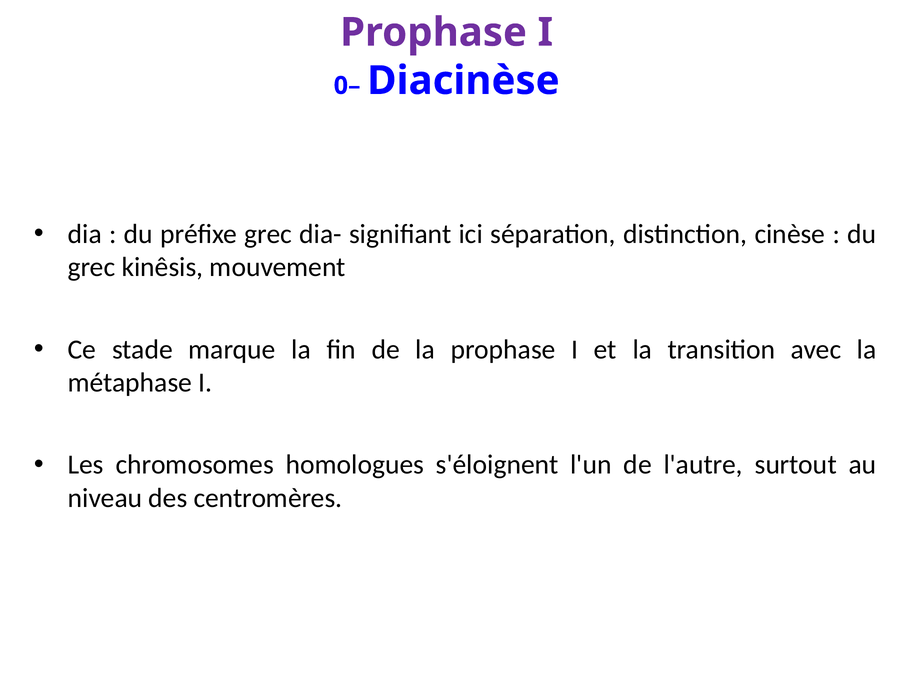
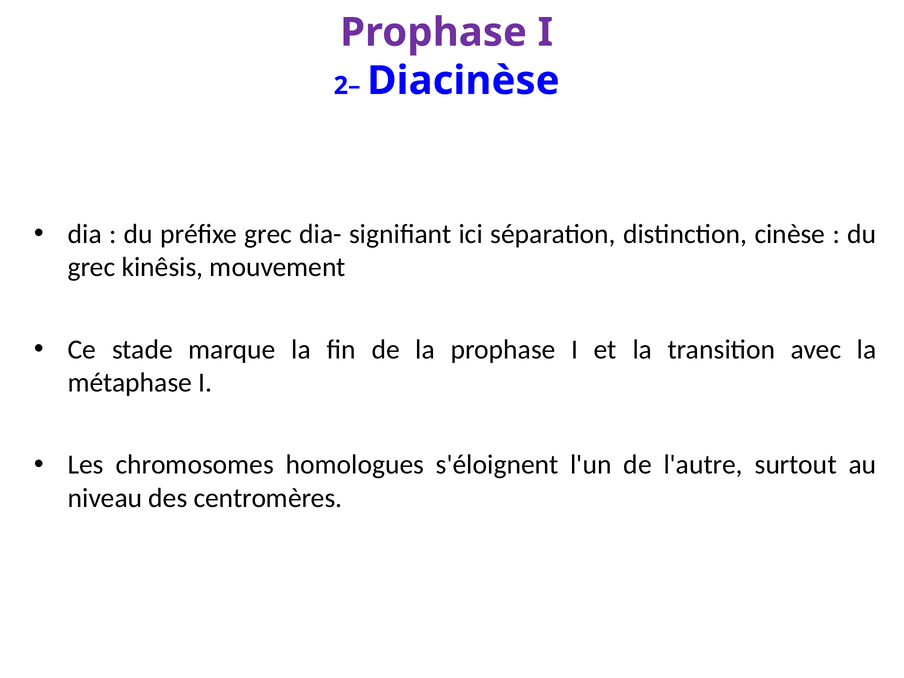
0–: 0– -> 2– (347, 86)
